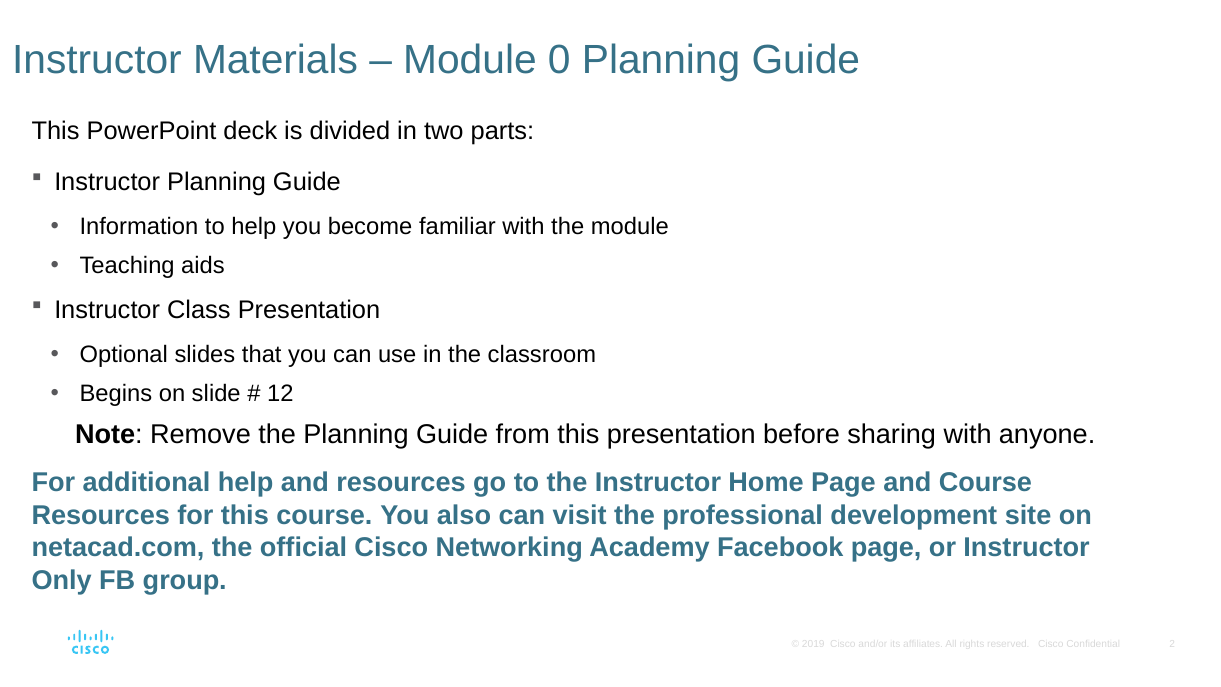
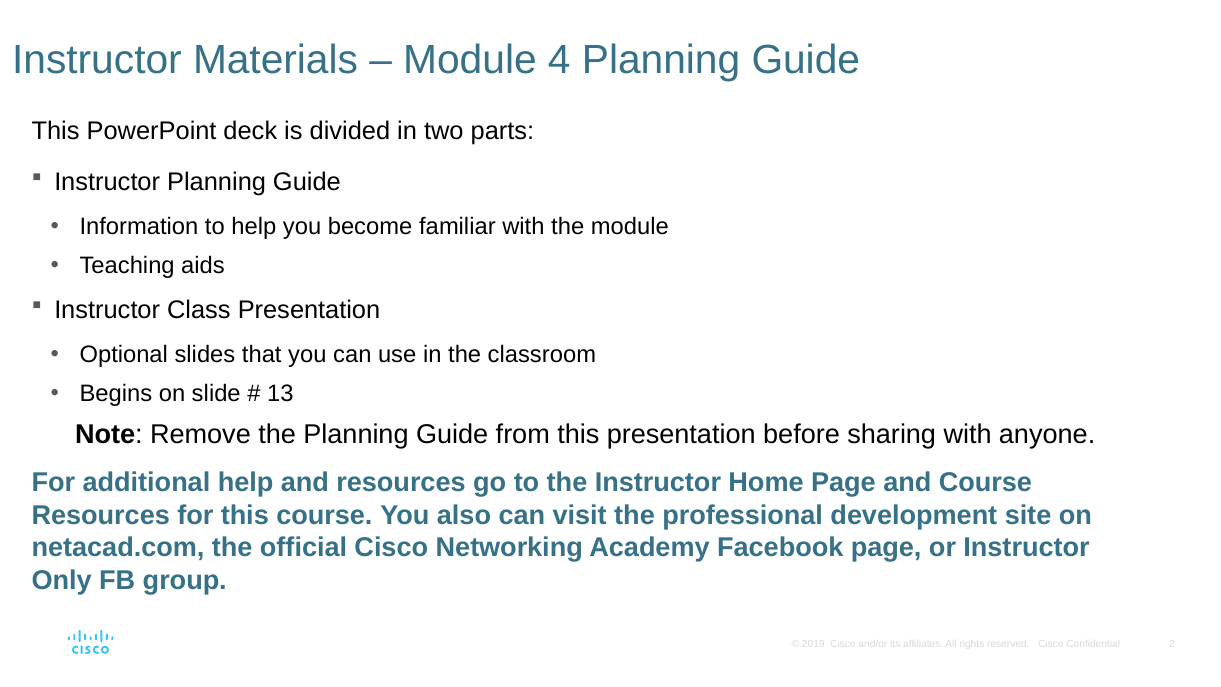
0: 0 -> 4 (559, 60)
12: 12 -> 13 (280, 394)
